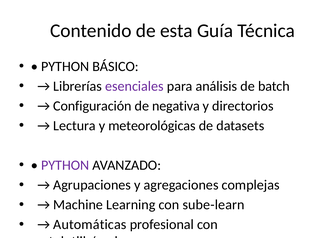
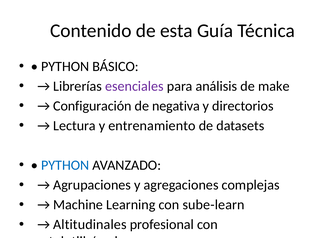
batch: batch -> make (274, 86)
meteorológicas: meteorológicas -> entrenamiento (152, 126)
PYTHON colour: purple -> blue (65, 165)
Automáticas: Automáticas -> Altitudinales (90, 224)
